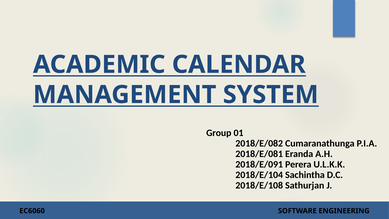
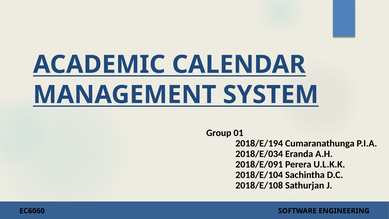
2018/E/082: 2018/E/082 -> 2018/E/194 (259, 143)
2018/E/081: 2018/E/081 -> 2018/E/034 (259, 154)
